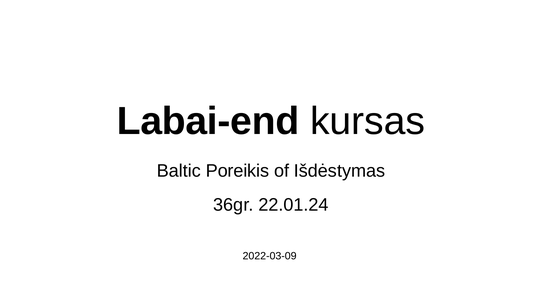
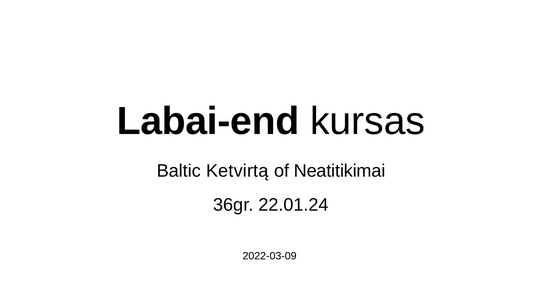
Poreikis: Poreikis -> Ketvirtą (237, 171)
Išdėstymas: Išdėstymas -> Neatitikimai (340, 171)
